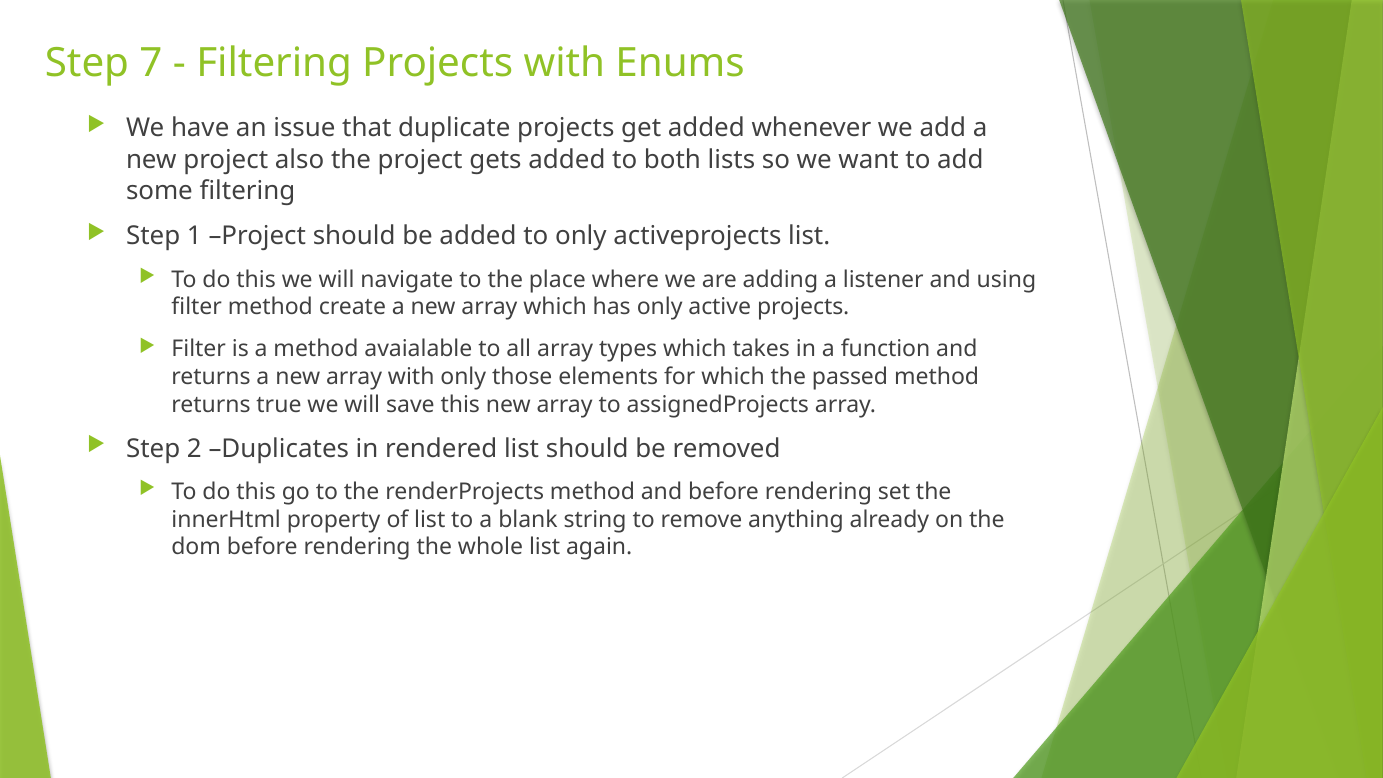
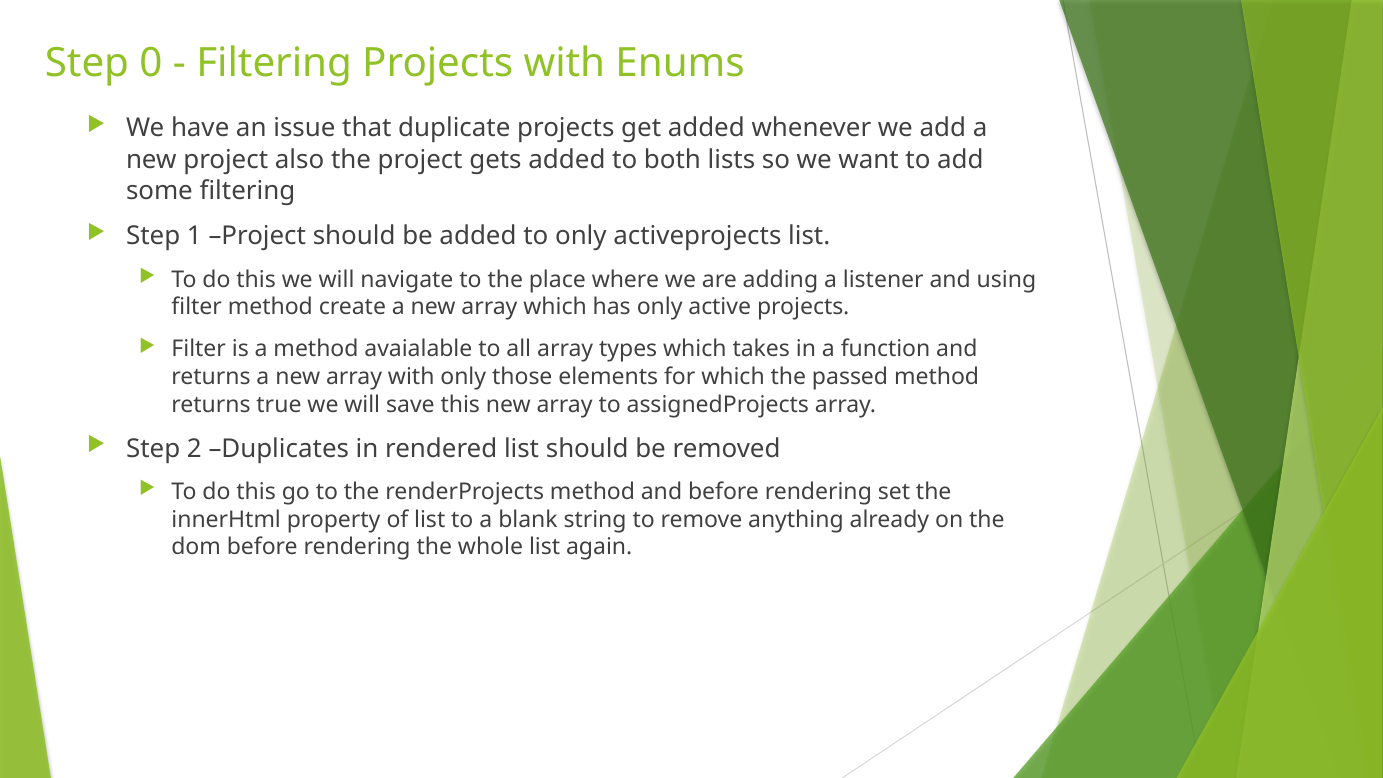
7: 7 -> 0 (151, 64)
